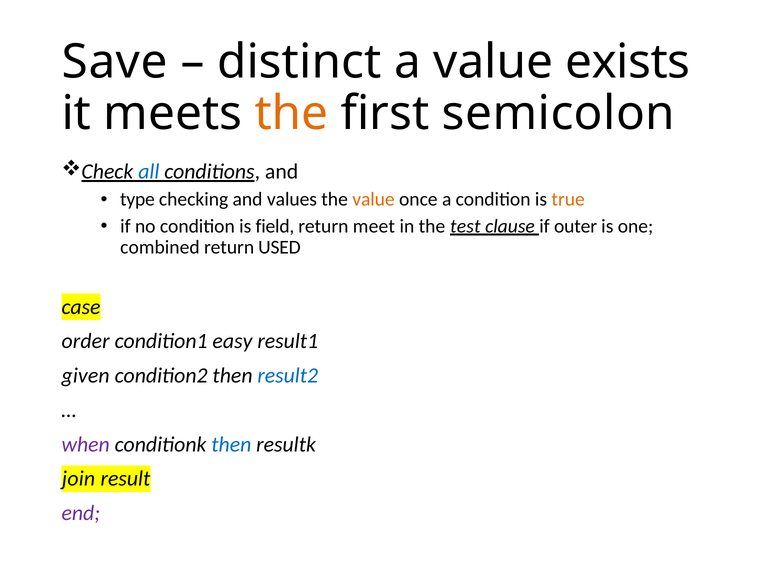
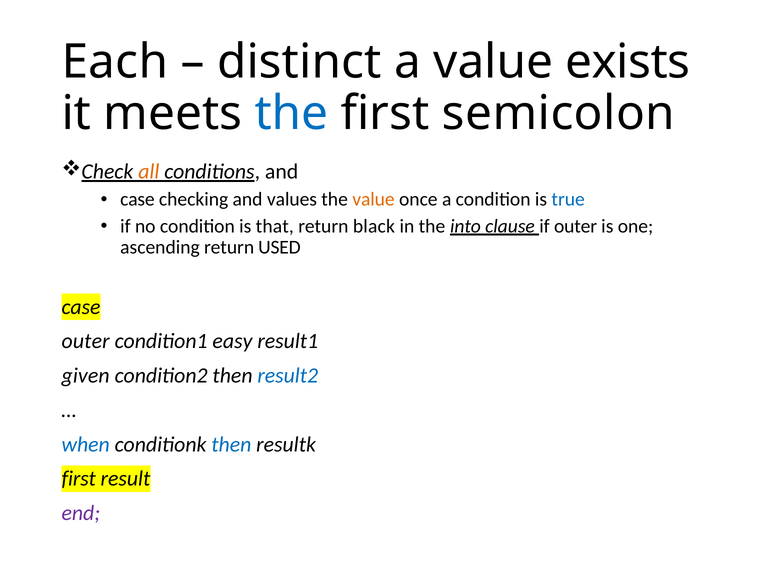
Save: Save -> Each (115, 62)
the colour: orange -> blue (291, 113)
all colour: blue -> orange (149, 172)
type: type -> case (137, 199)
true colour: orange -> blue (568, 199)
field: field -> that (275, 226)
meet: meet -> black (374, 226)
test: test -> into (465, 226)
combined: combined -> ascending (160, 247)
order: order -> outer (86, 341)
when colour: purple -> blue (86, 444)
join: join -> first (79, 478)
